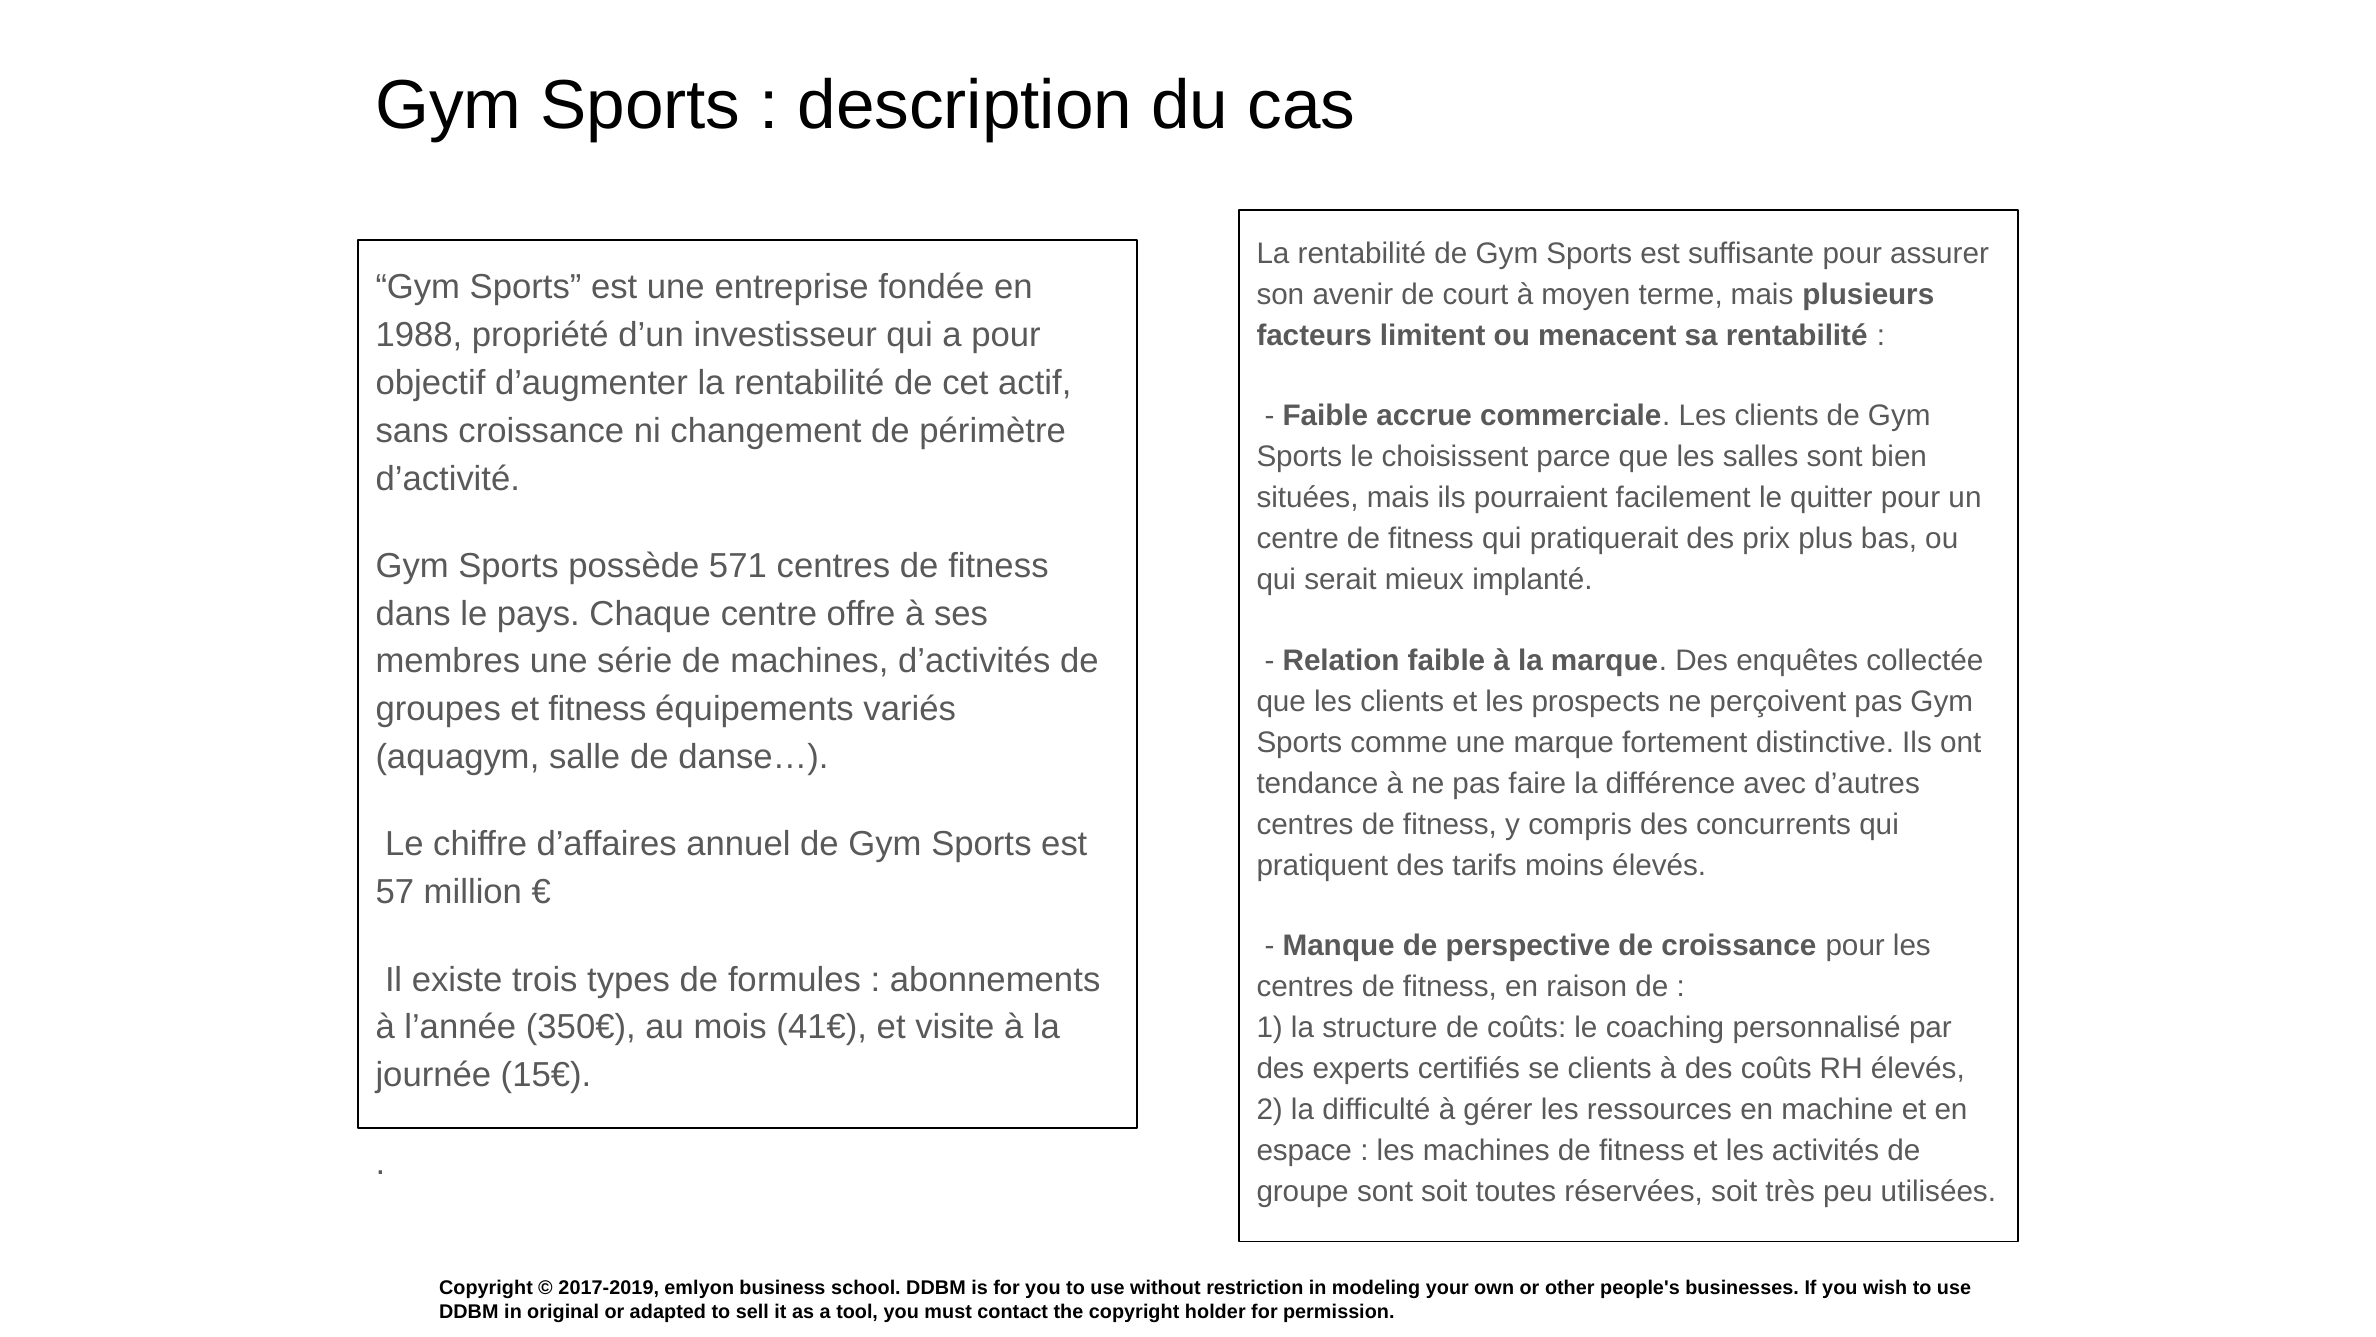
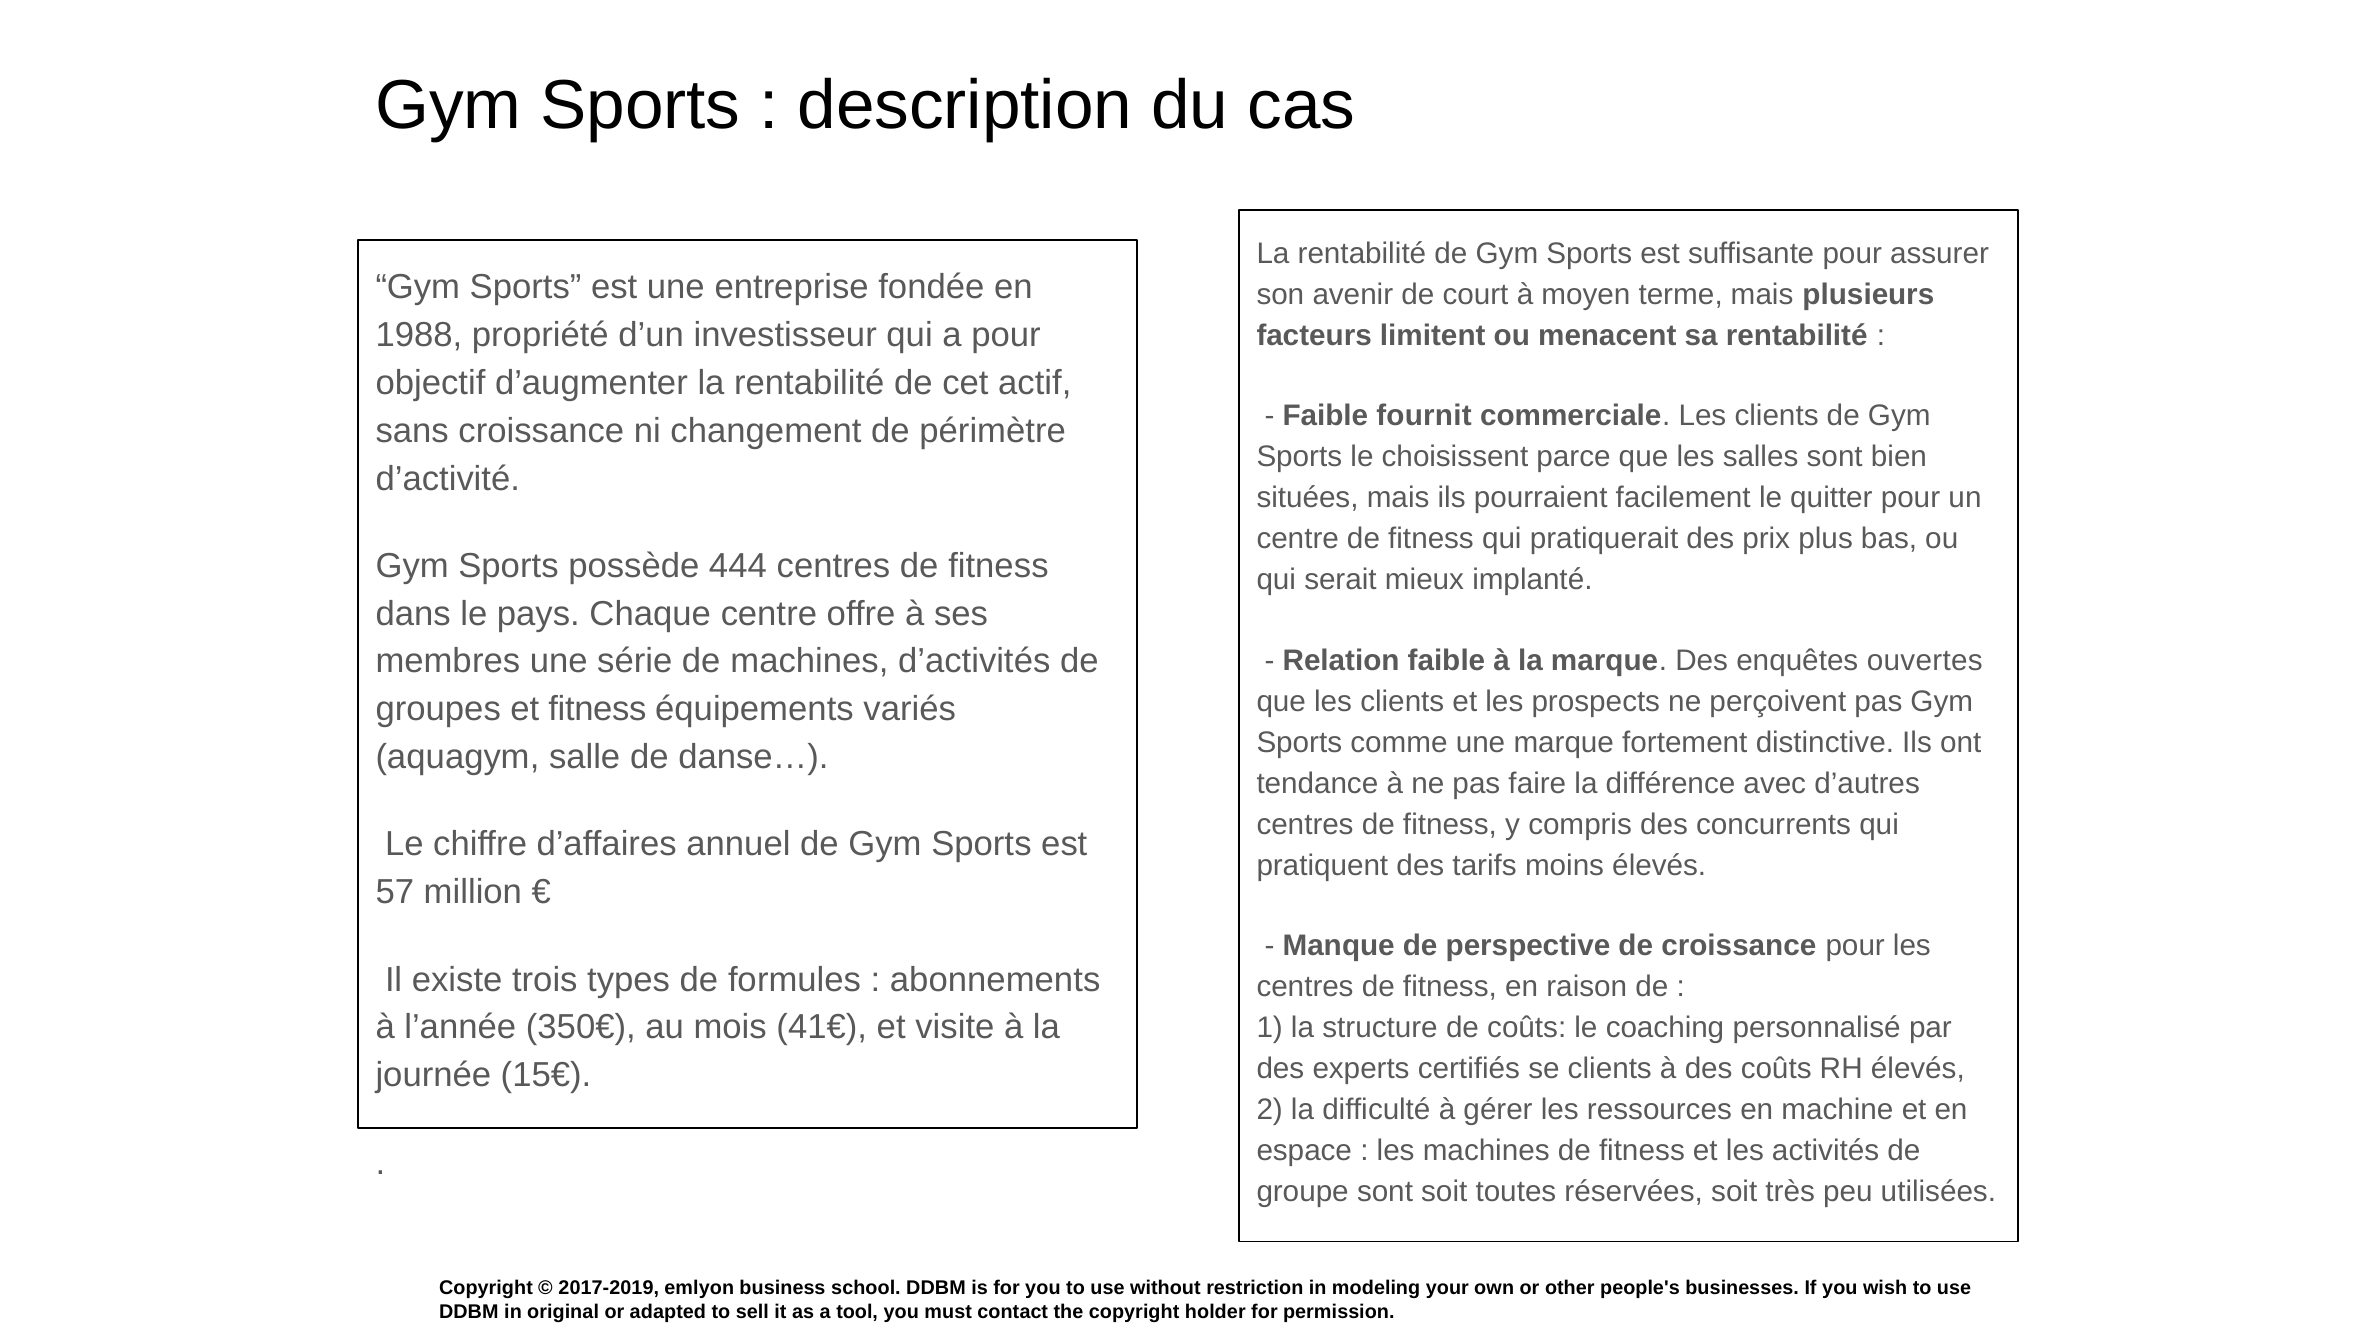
accrue: accrue -> fournit (1424, 416)
571: 571 -> 444 (738, 566)
collectée: collectée -> ouvertes (1925, 660)
